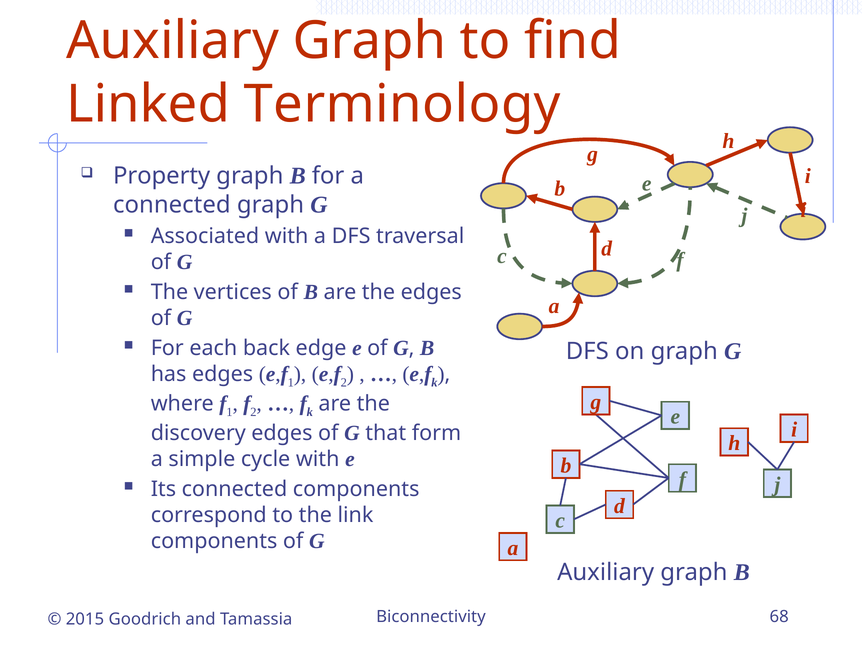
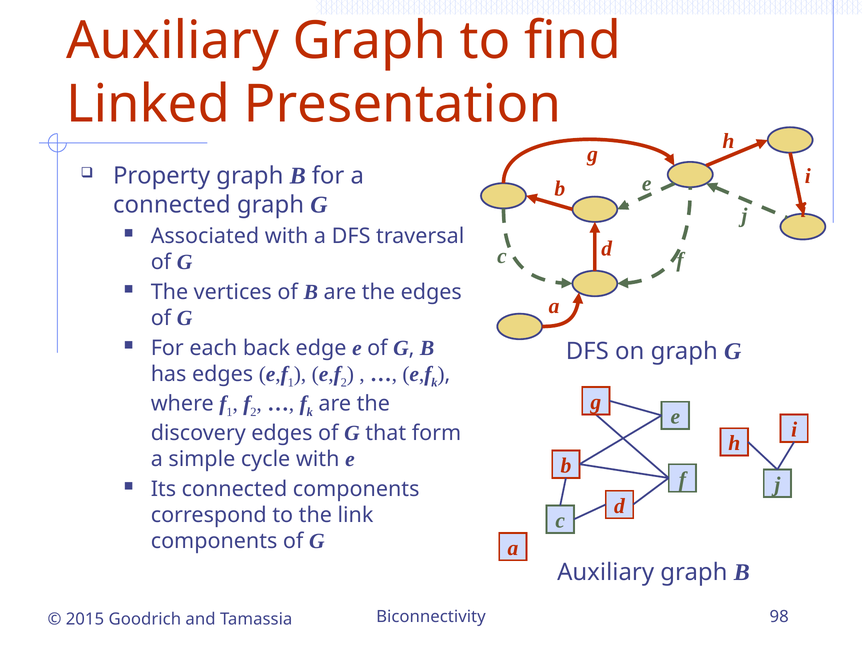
Terminology: Terminology -> Presentation (402, 104)
68: 68 -> 98 (779, 616)
